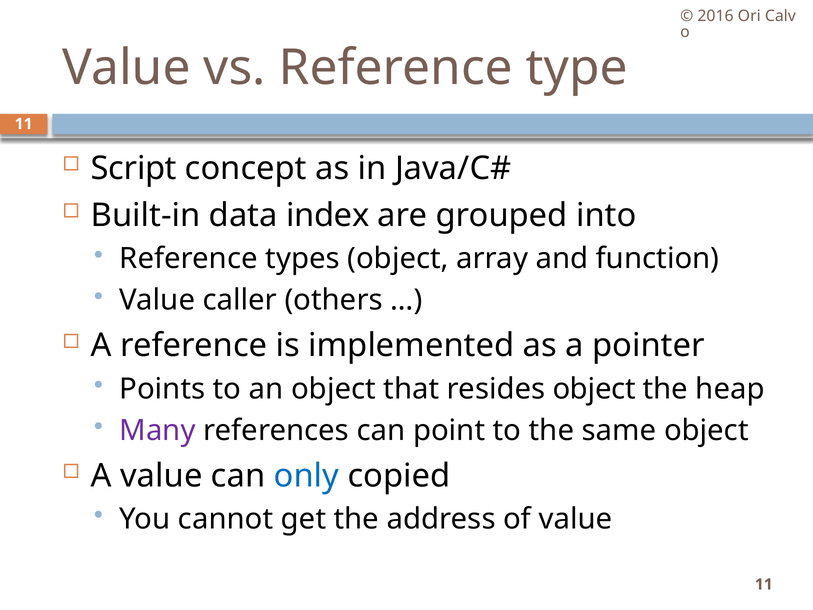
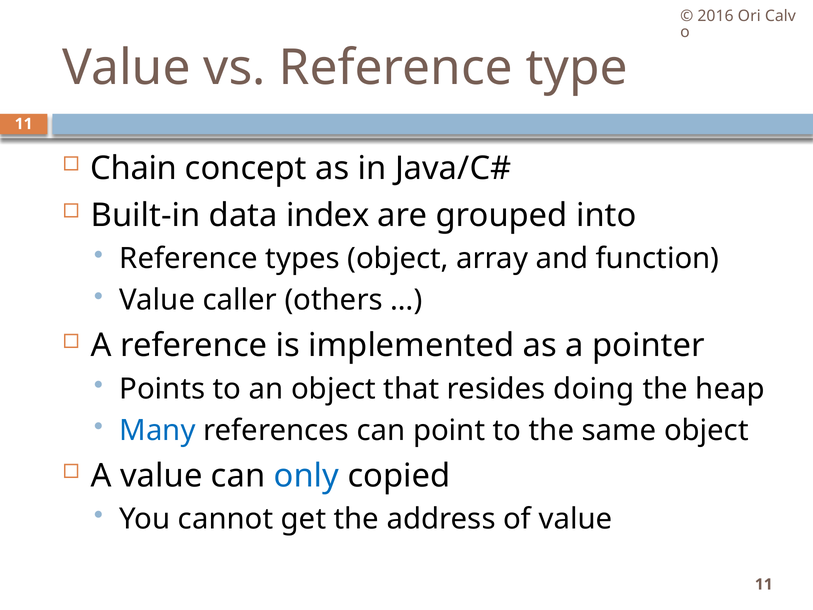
Script: Script -> Chain (134, 168)
resides object: object -> doing (594, 389)
Many colour: purple -> blue (157, 430)
